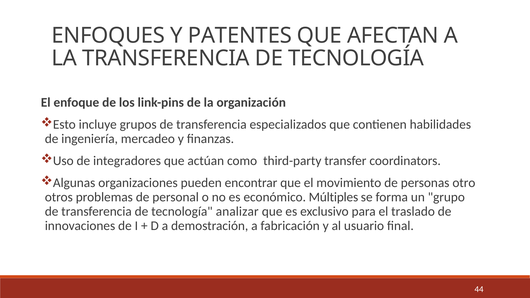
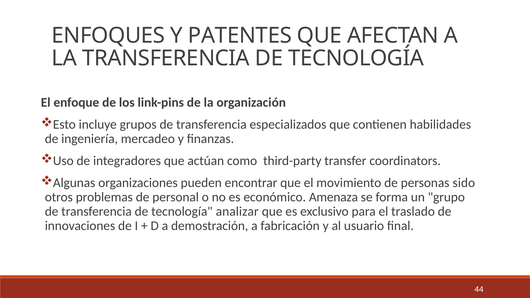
otro: otro -> sido (464, 183)
Múltiples: Múltiples -> Amenaza (333, 197)
